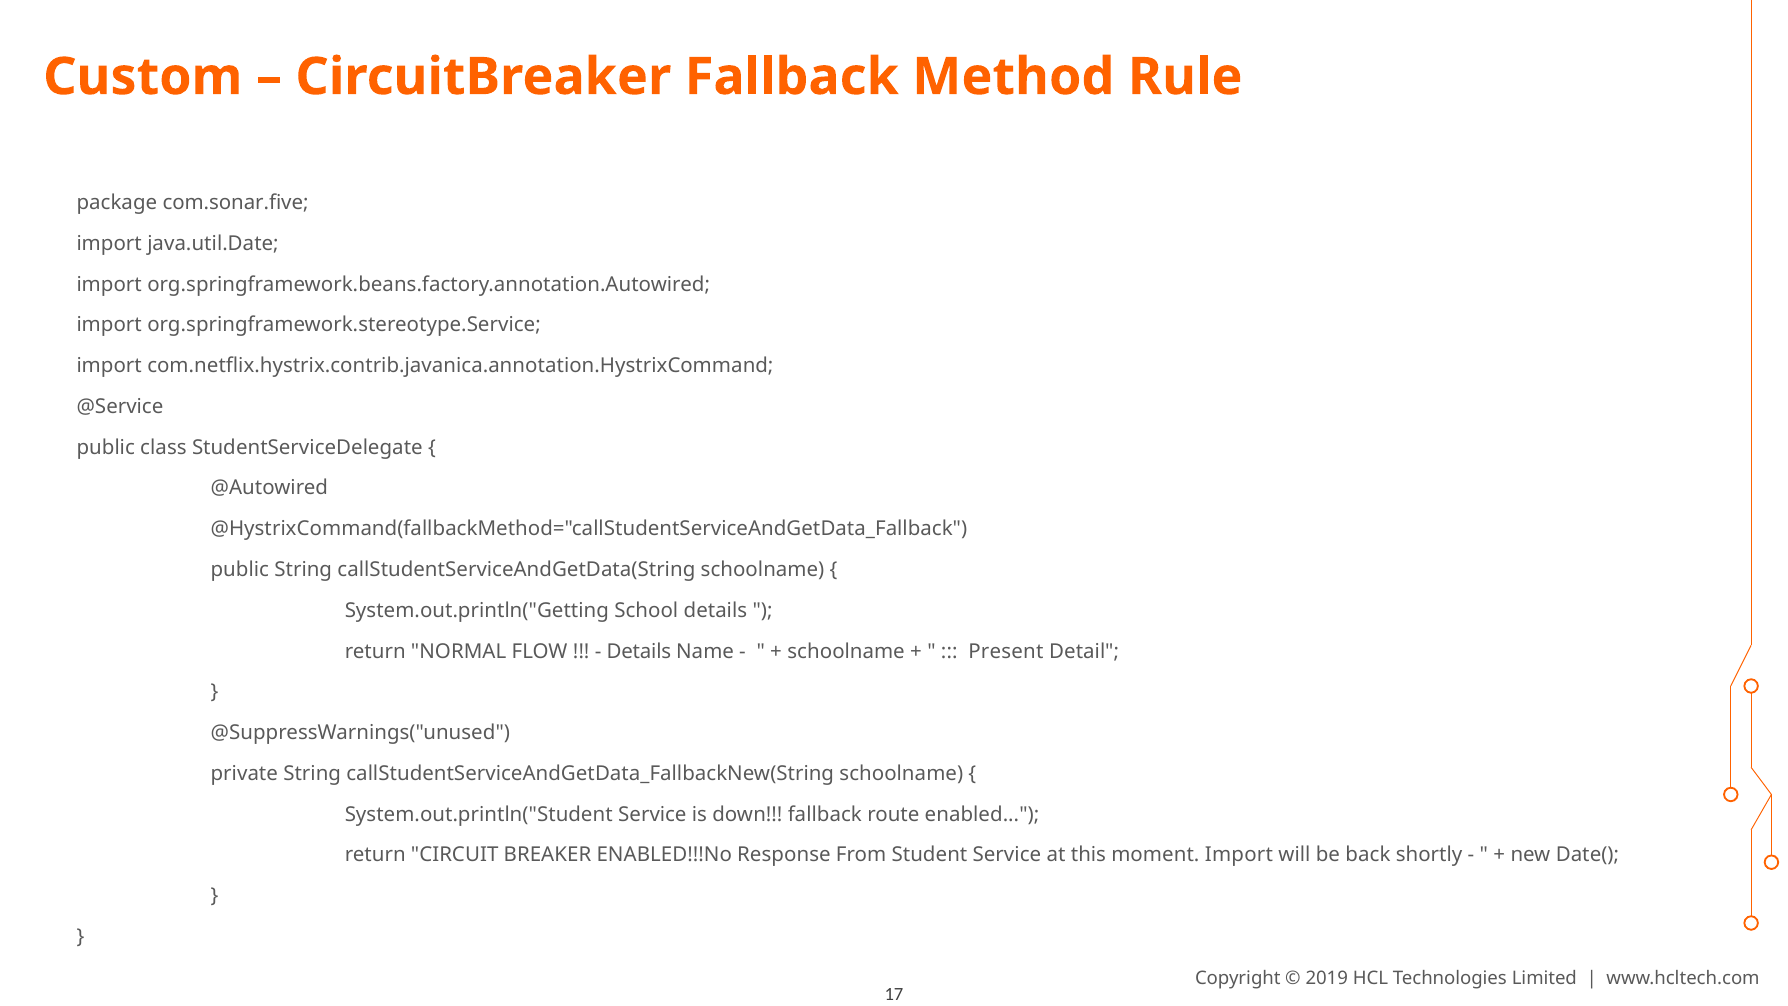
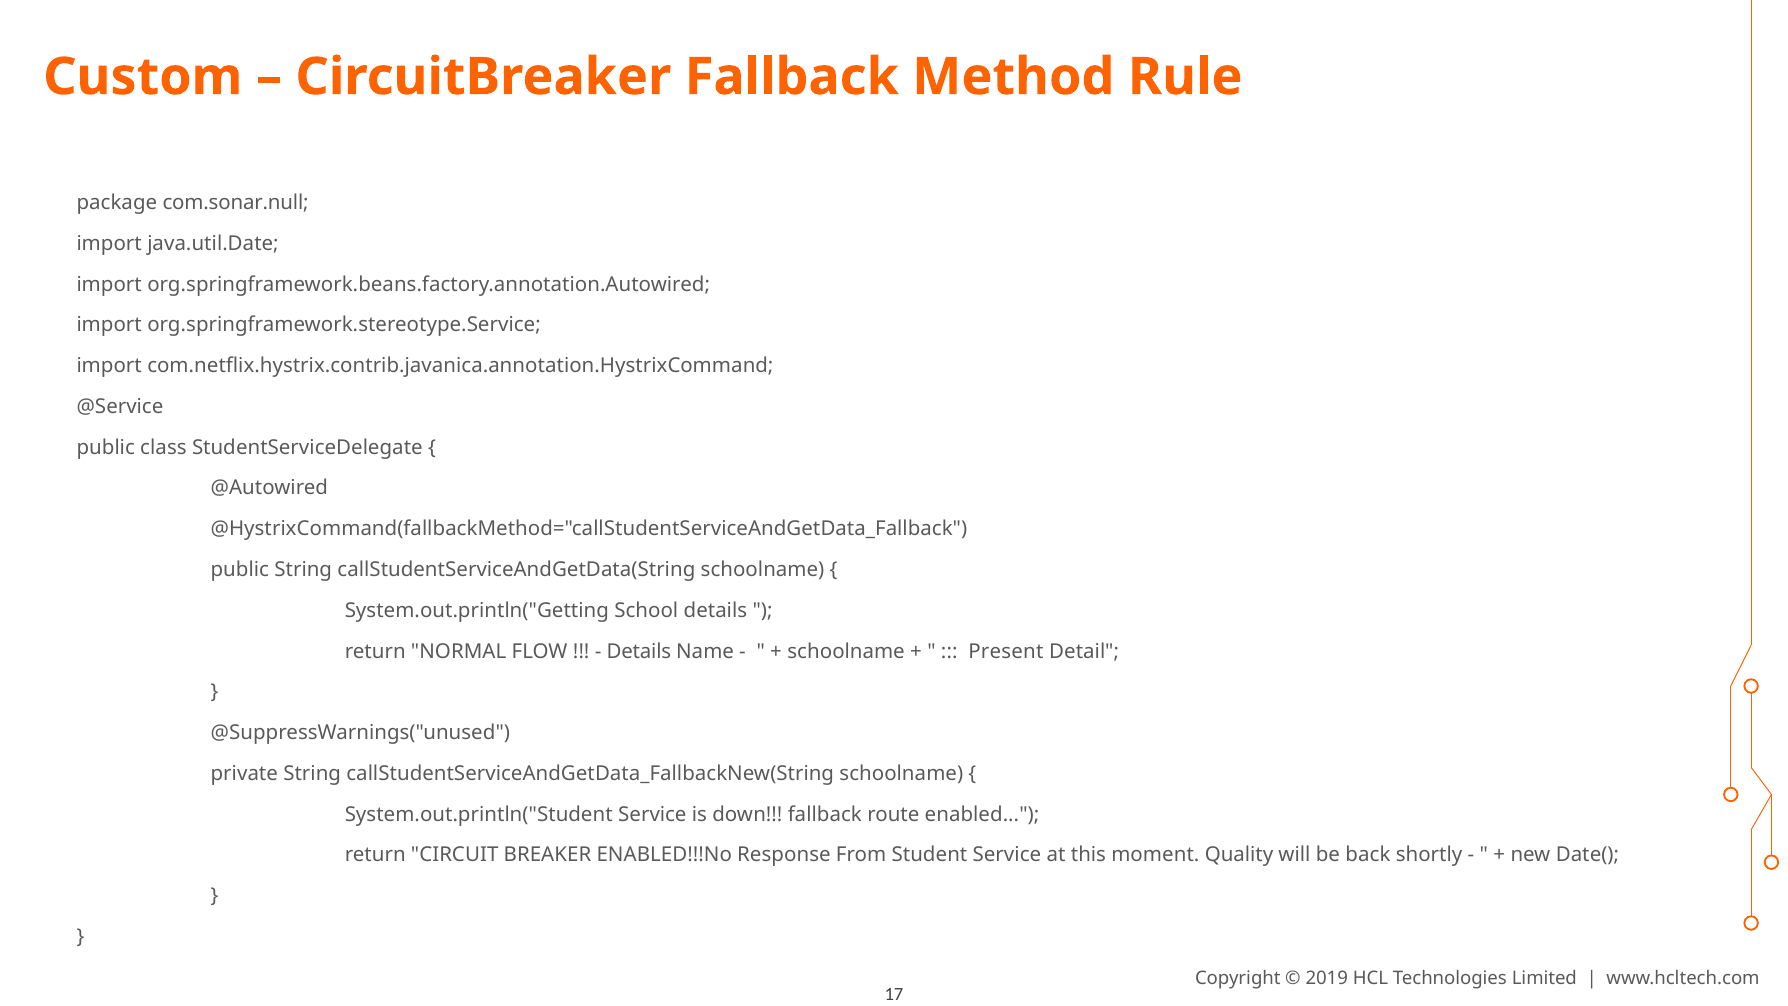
com.sonar.five: com.sonar.five -> com.sonar.null (236, 203)
moment Import: Import -> Quality (1239, 855)
